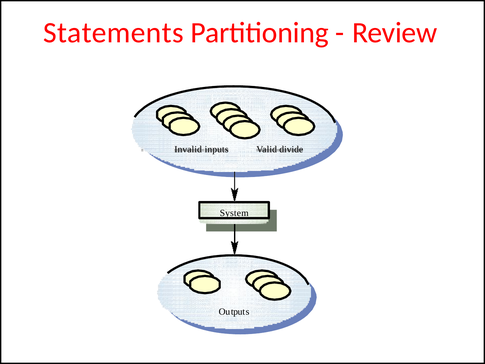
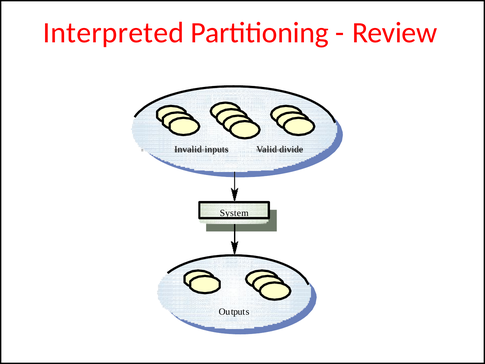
Statements: Statements -> Interpreted (113, 33)
